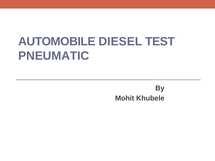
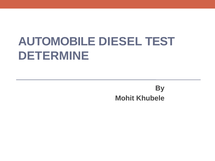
PNEUMATIC: PNEUMATIC -> DETERMINE (54, 56)
